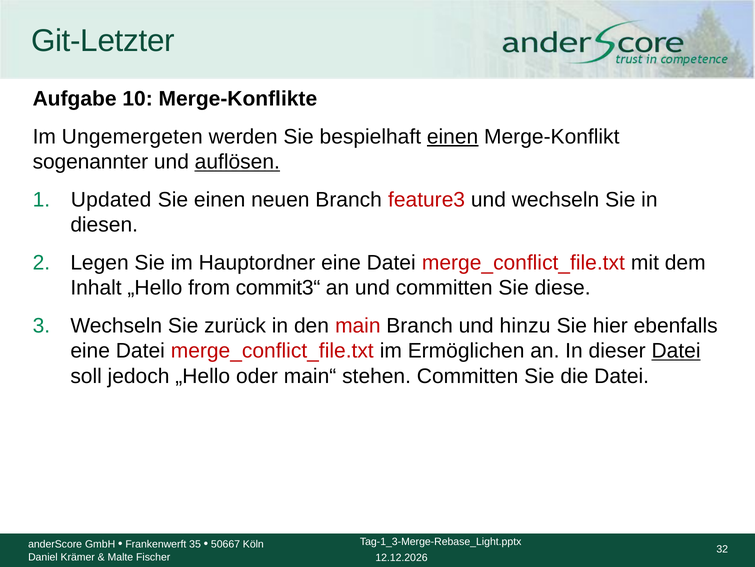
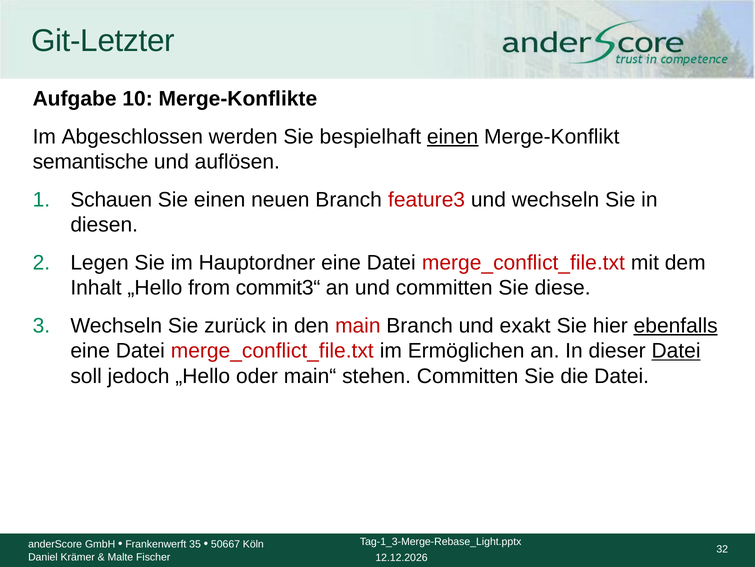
Ungemergeten: Ungemergeten -> Abgeschlossen (132, 137)
sogenannter: sogenannter -> semantische (90, 162)
auflösen underline: present -> none (237, 162)
Updated: Updated -> Schauen (111, 200)
hinzu: hinzu -> exakt (525, 325)
ebenfalls underline: none -> present (676, 325)
